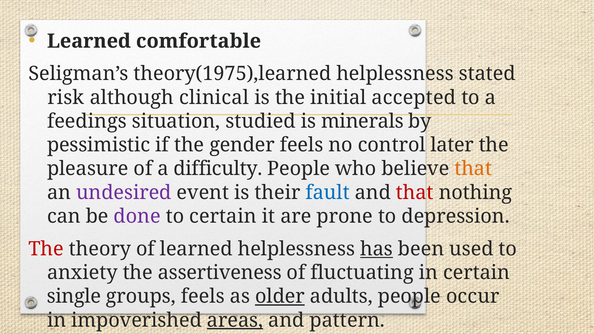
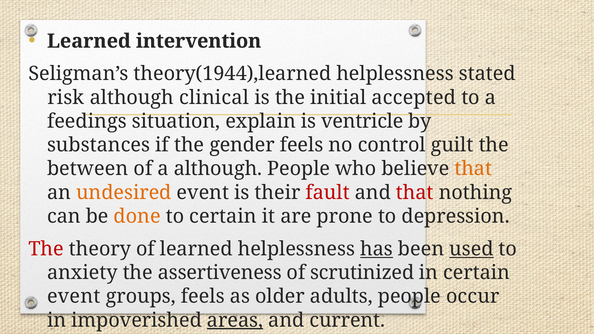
comfortable: comfortable -> intervention (199, 41)
theory(1975),learned: theory(1975),learned -> theory(1944),learned (232, 74)
studied: studied -> explain (261, 121)
minerals: minerals -> ventricle (362, 121)
pessimistic: pessimistic -> substances (99, 145)
later: later -> guilt (452, 145)
pleasure: pleasure -> between (88, 169)
a difficulty: difficulty -> although (218, 169)
undesired colour: purple -> orange (124, 193)
fault colour: blue -> red (328, 193)
done colour: purple -> orange (137, 216)
used underline: none -> present (471, 249)
fluctuating: fluctuating -> scrutinized (362, 273)
single: single -> event (74, 297)
older underline: present -> none (280, 297)
pattern: pattern -> current (347, 320)
